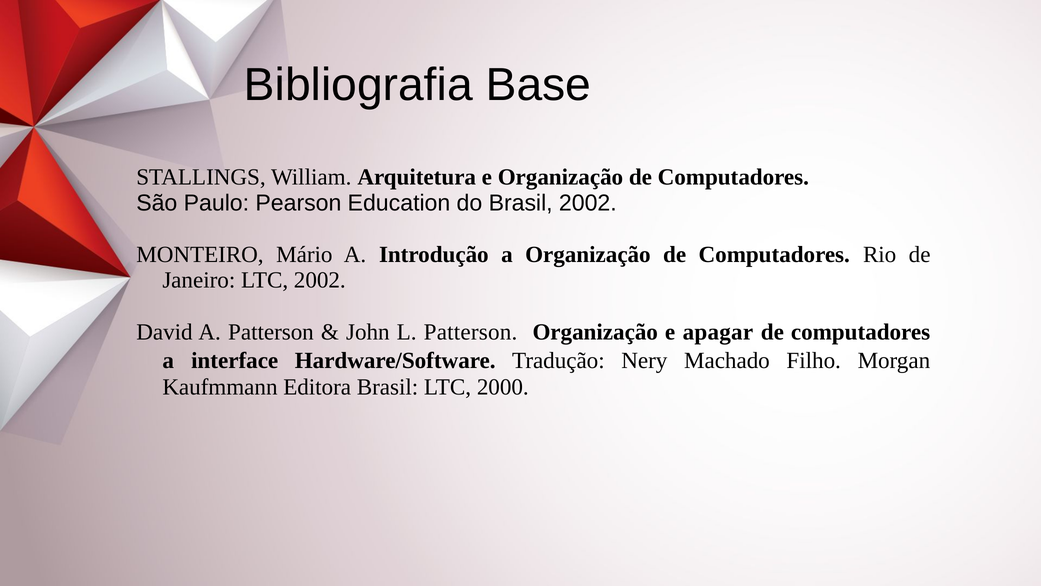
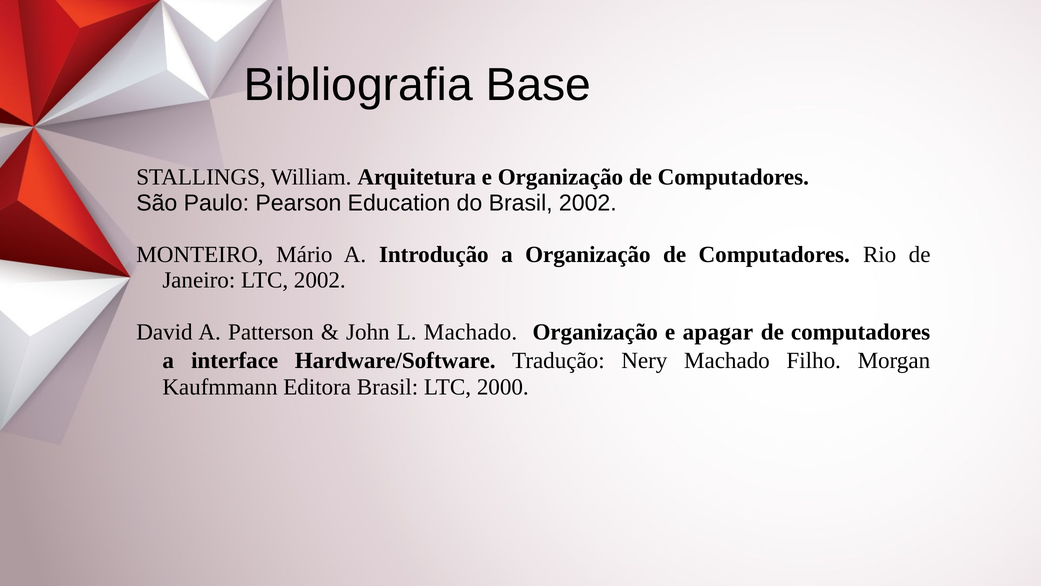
L Patterson: Patterson -> Machado (471, 332)
